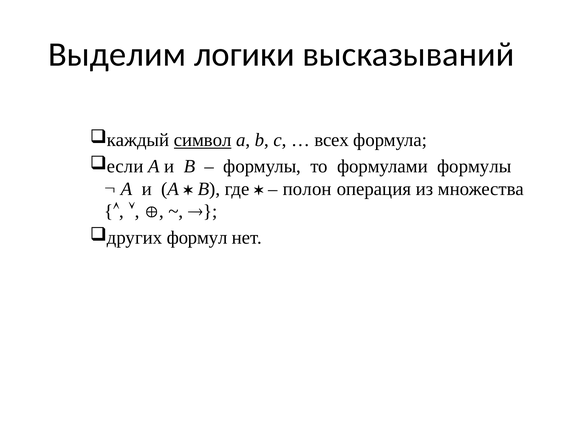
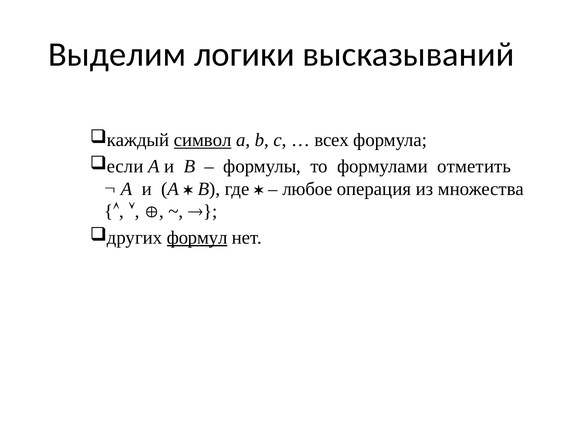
формулами формулы: формулы -> отметить (474, 166)
полон: полон -> любое (307, 189)
формул underline: none -> present (197, 238)
